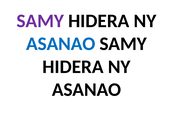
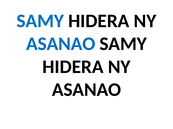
SAMY colour: purple -> blue (40, 21)
